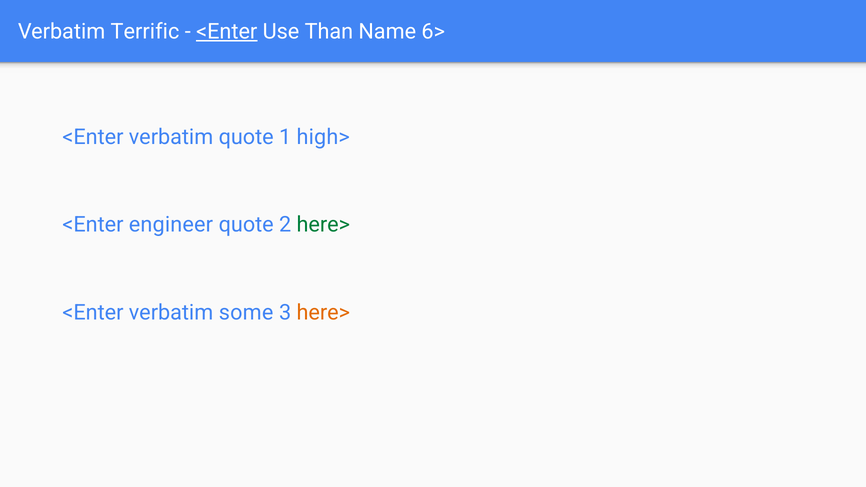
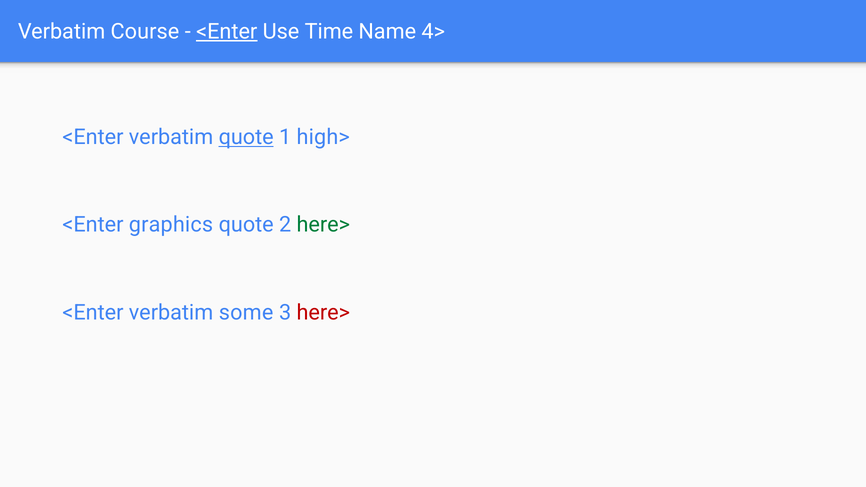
Terrific: Terrific -> Course (145, 32)
Than: Than -> Time (329, 32)
6>: 6> -> 4> (433, 32)
quote underline: none -> present (246, 137)
engineer: engineer -> graphics (171, 225)
here> colour: orange -> red (323, 312)
